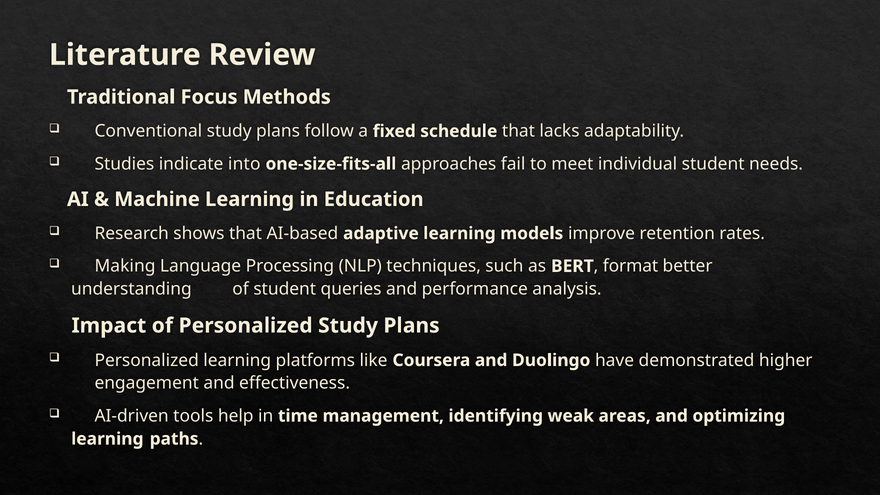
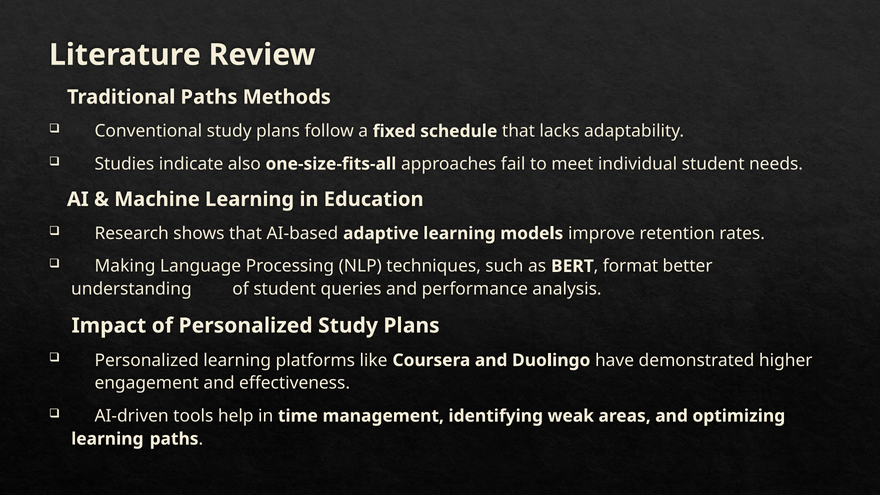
Traditional Focus: Focus -> Paths (209, 97)
into: into -> also (244, 164)
